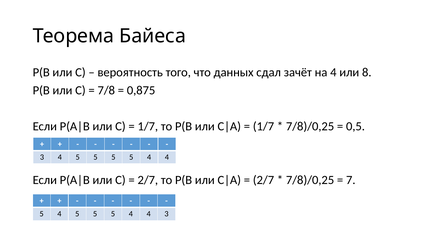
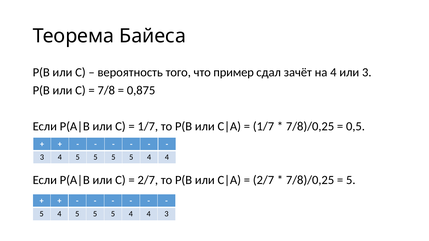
данных: данных -> пример (234, 73)
или 8: 8 -> 3 (367, 73)
7: 7 -> 5 (351, 180)
